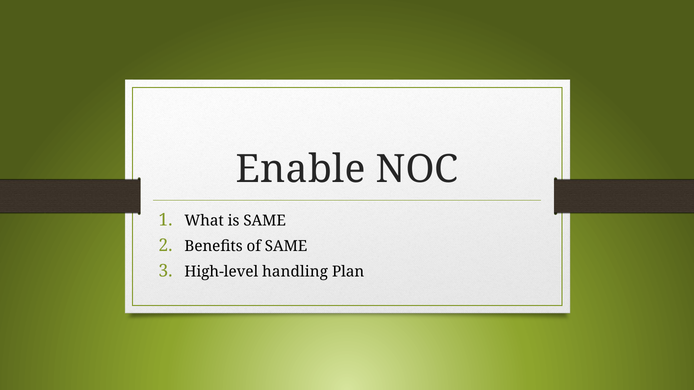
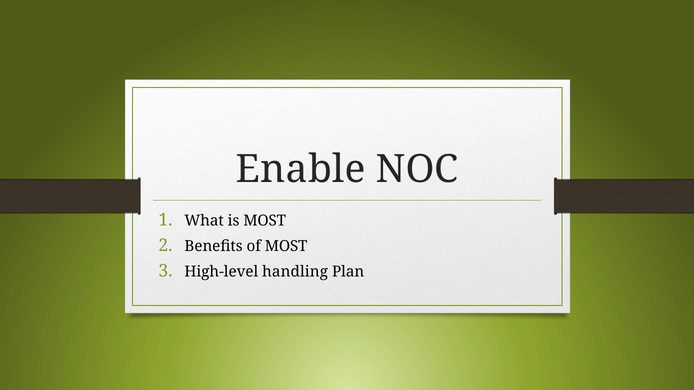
is SAME: SAME -> MOST (265, 221)
of SAME: SAME -> MOST (286, 247)
